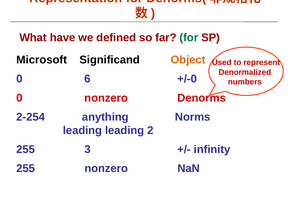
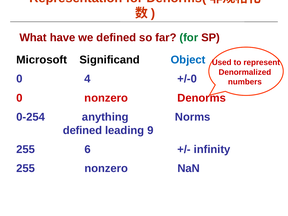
Object colour: orange -> blue (188, 60)
6: 6 -> 4 (88, 79)
2-254: 2-254 -> 0-254 (31, 117)
leading: leading -> defined (82, 130)
2: 2 -> 9 (150, 130)
3: 3 -> 6 (88, 149)
